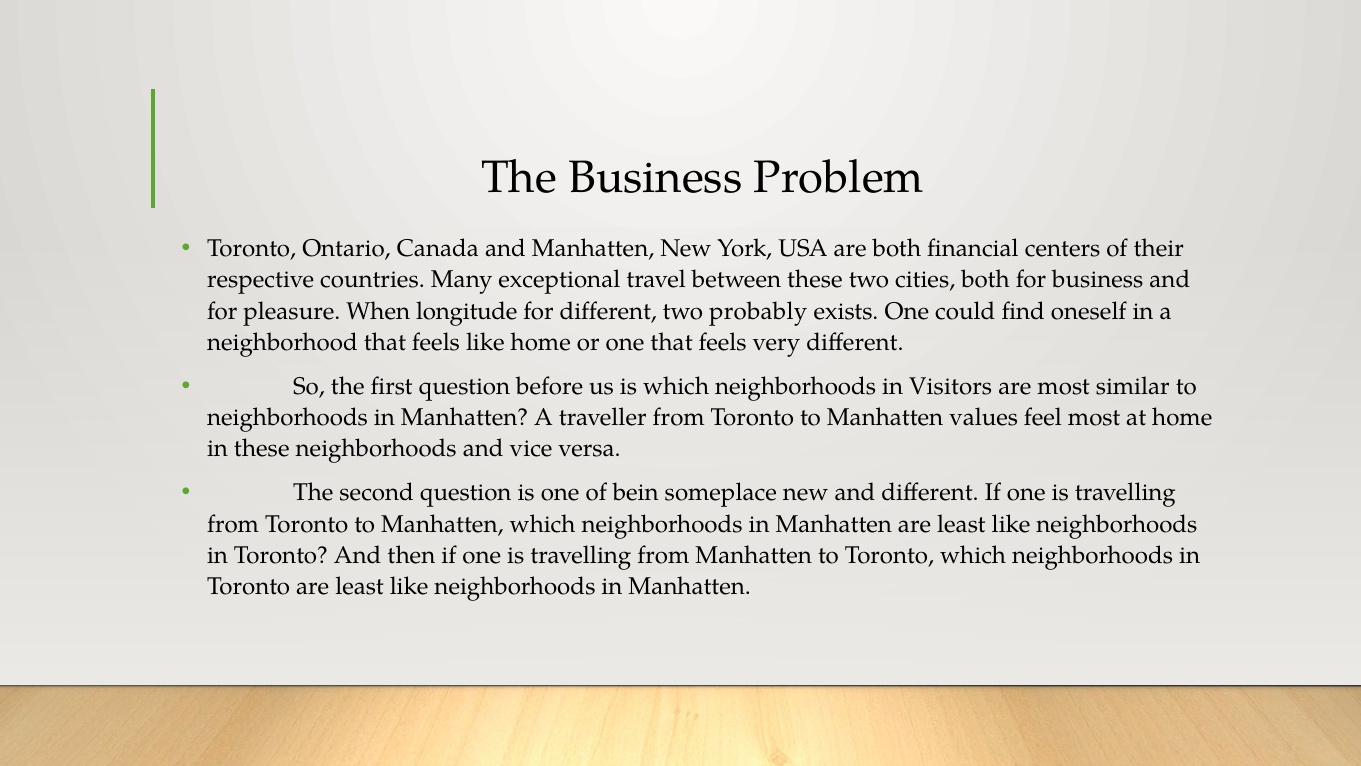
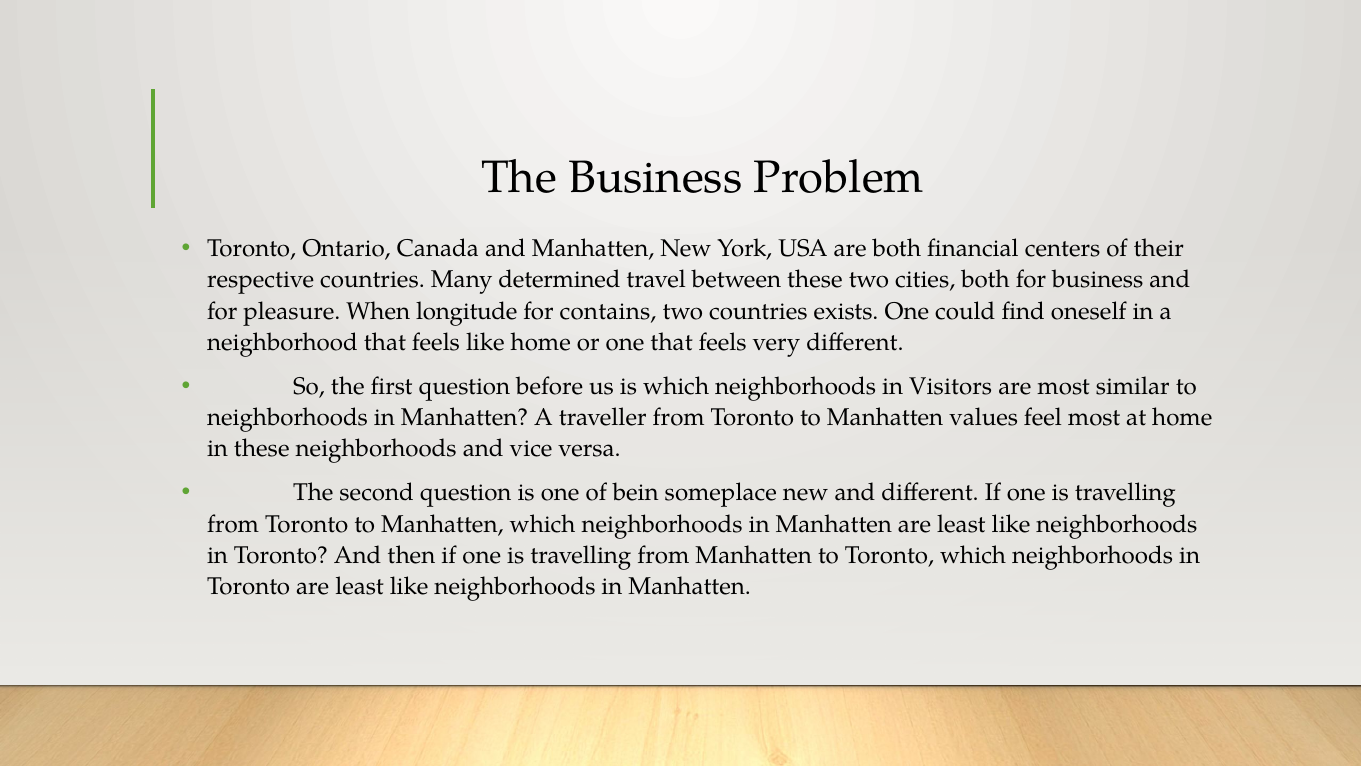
exceptional: exceptional -> determined (559, 280)
for different: different -> contains (608, 311)
two probably: probably -> countries (758, 311)
